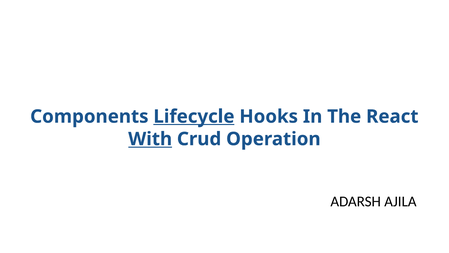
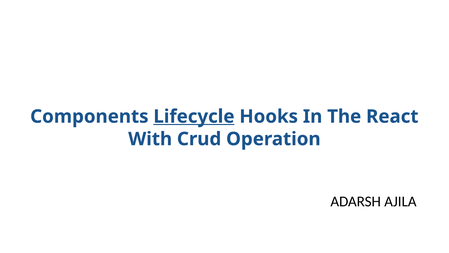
With underline: present -> none (150, 139)
